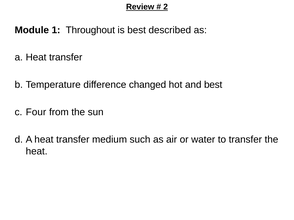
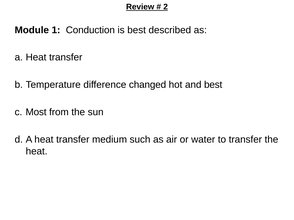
Throughout: Throughout -> Conduction (90, 30)
Four: Four -> Most (36, 112)
